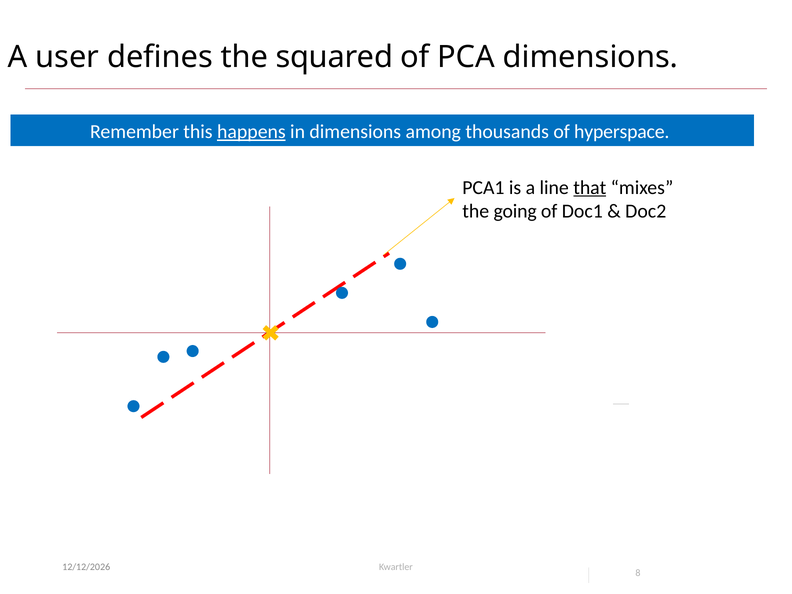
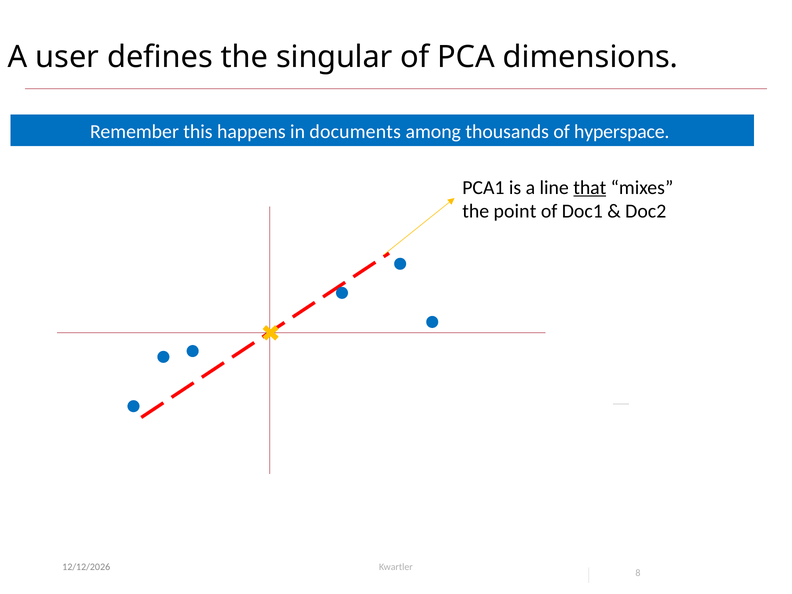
squared: squared -> singular (334, 57)
happens underline: present -> none (251, 132)
in dimensions: dimensions -> documents (355, 132)
going: going -> point (515, 211)
